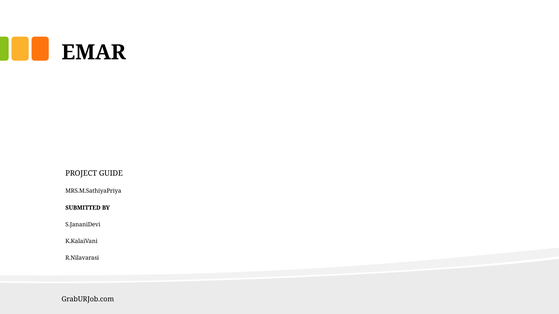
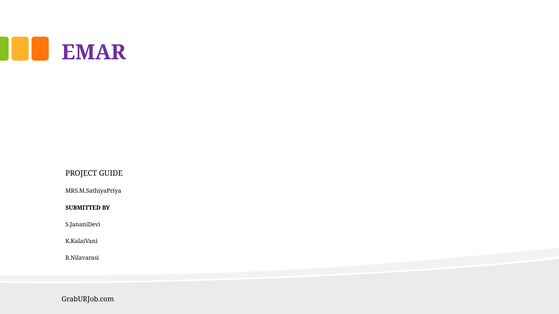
EMAR colour: black -> purple (94, 52)
